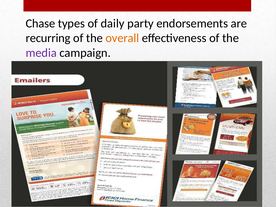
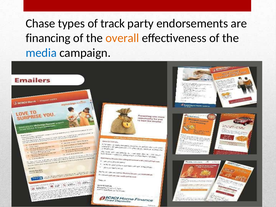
daily: daily -> track (113, 23)
recurring: recurring -> financing (48, 38)
media colour: purple -> blue (41, 53)
